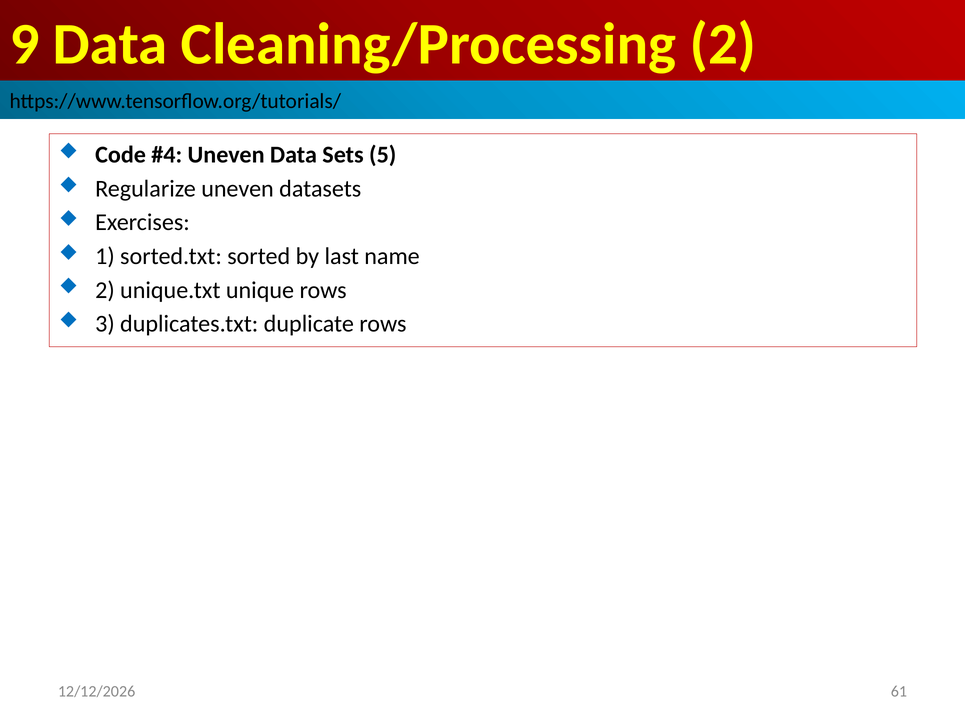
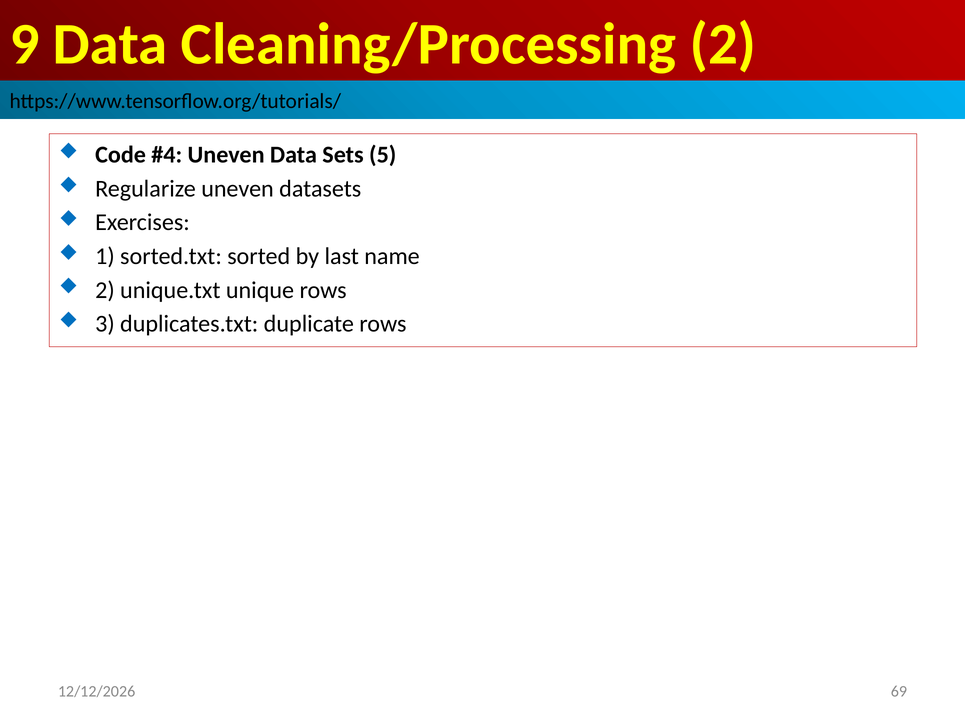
61: 61 -> 69 (899, 691)
